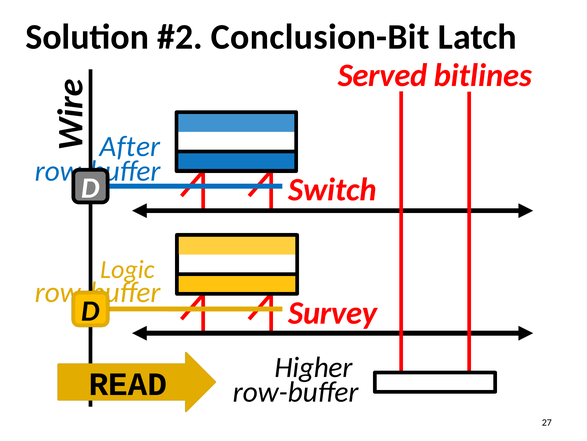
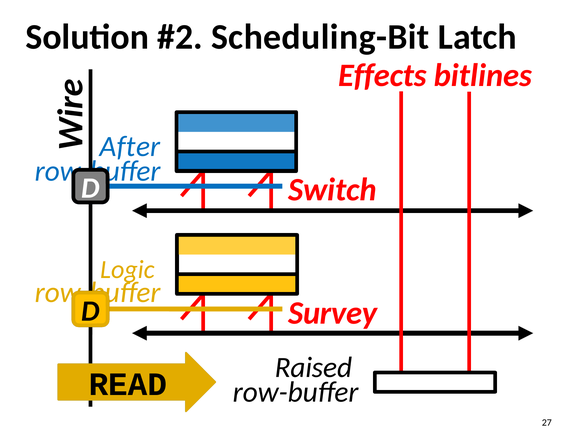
Conclusion-Bit: Conclusion-Bit -> Scheduling-Bit (320, 37)
Served: Served -> Effects (382, 75)
Higher: Higher -> Raised (313, 367)
